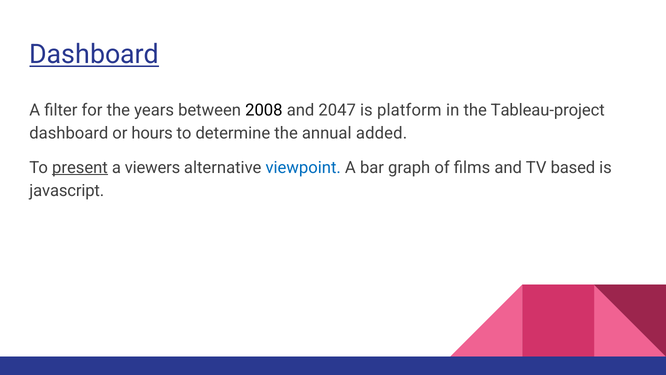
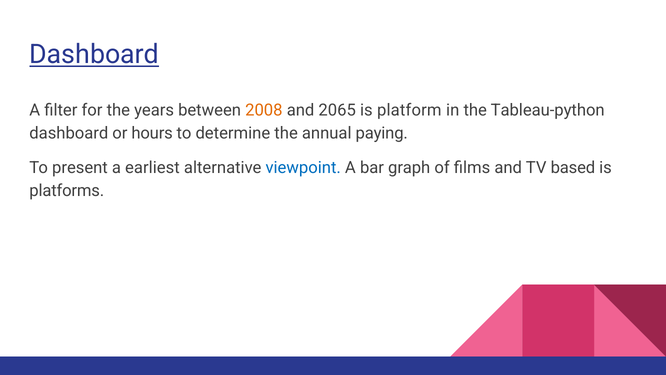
2008 colour: black -> orange (264, 110)
2047: 2047 -> 2065 (337, 110)
Tableau-project: Tableau-project -> Tableau-python (548, 110)
added: added -> paying (382, 133)
present underline: present -> none (80, 167)
viewers: viewers -> earliest (152, 167)
javascript: javascript -> platforms (67, 190)
